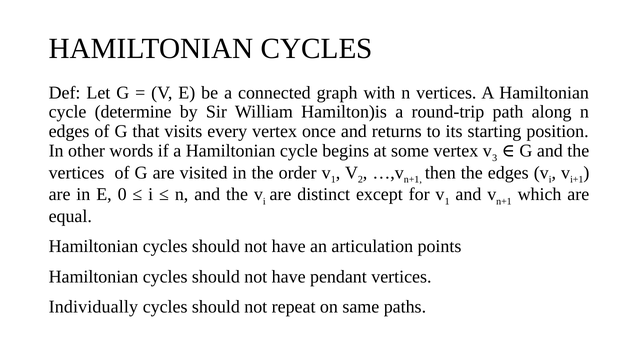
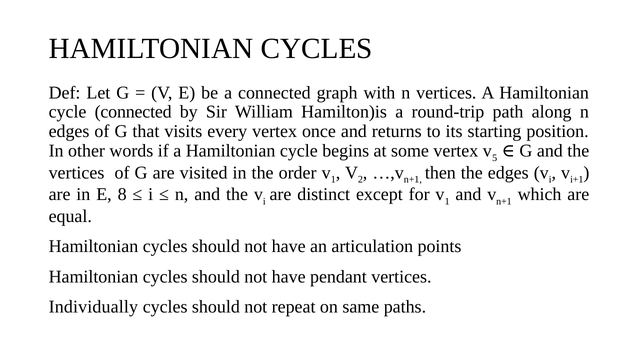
cycle determine: determine -> connected (133, 112)
3: 3 -> 5 (495, 158)
0: 0 -> 8 (122, 194)
